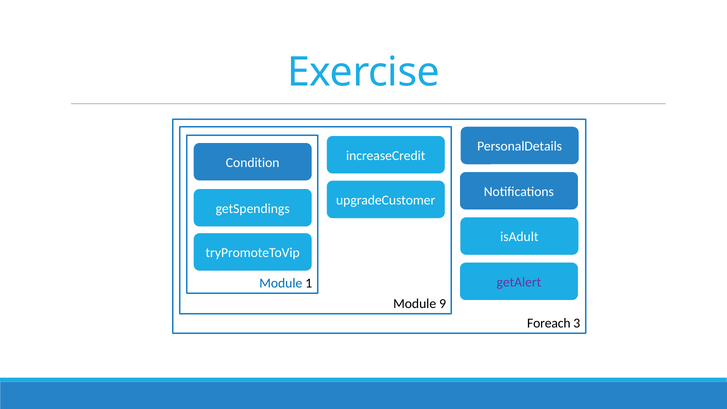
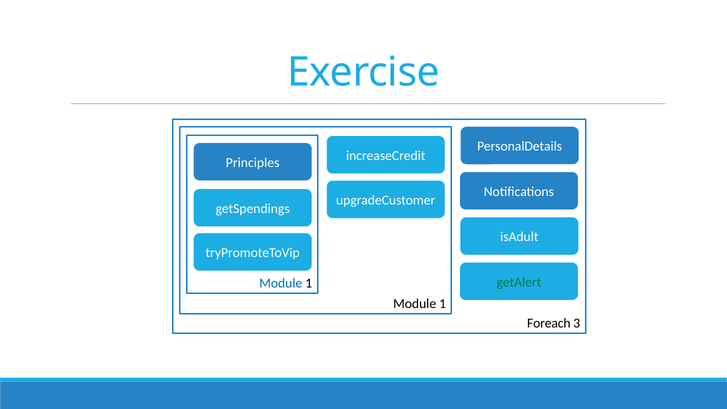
Condition: Condition -> Principles (253, 163)
getAlert colour: purple -> green (519, 282)
9: 9 -> 1 (443, 304)
